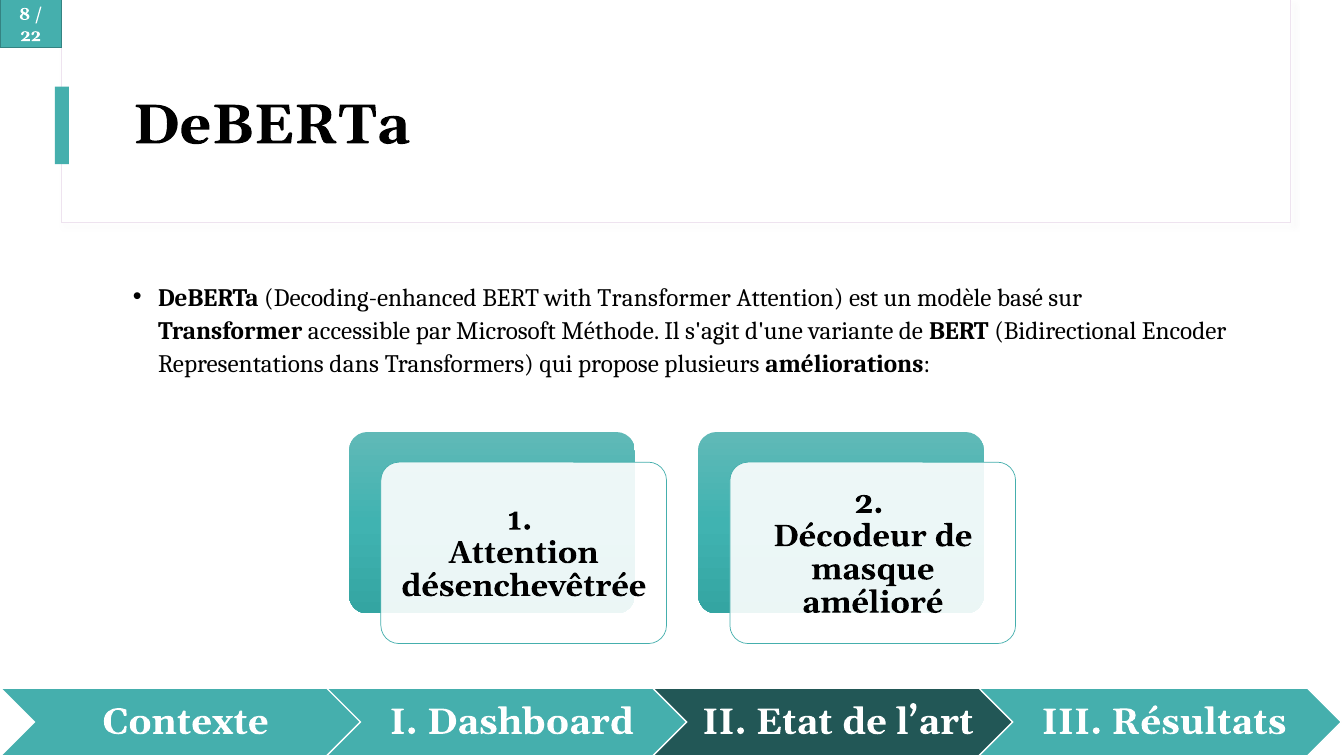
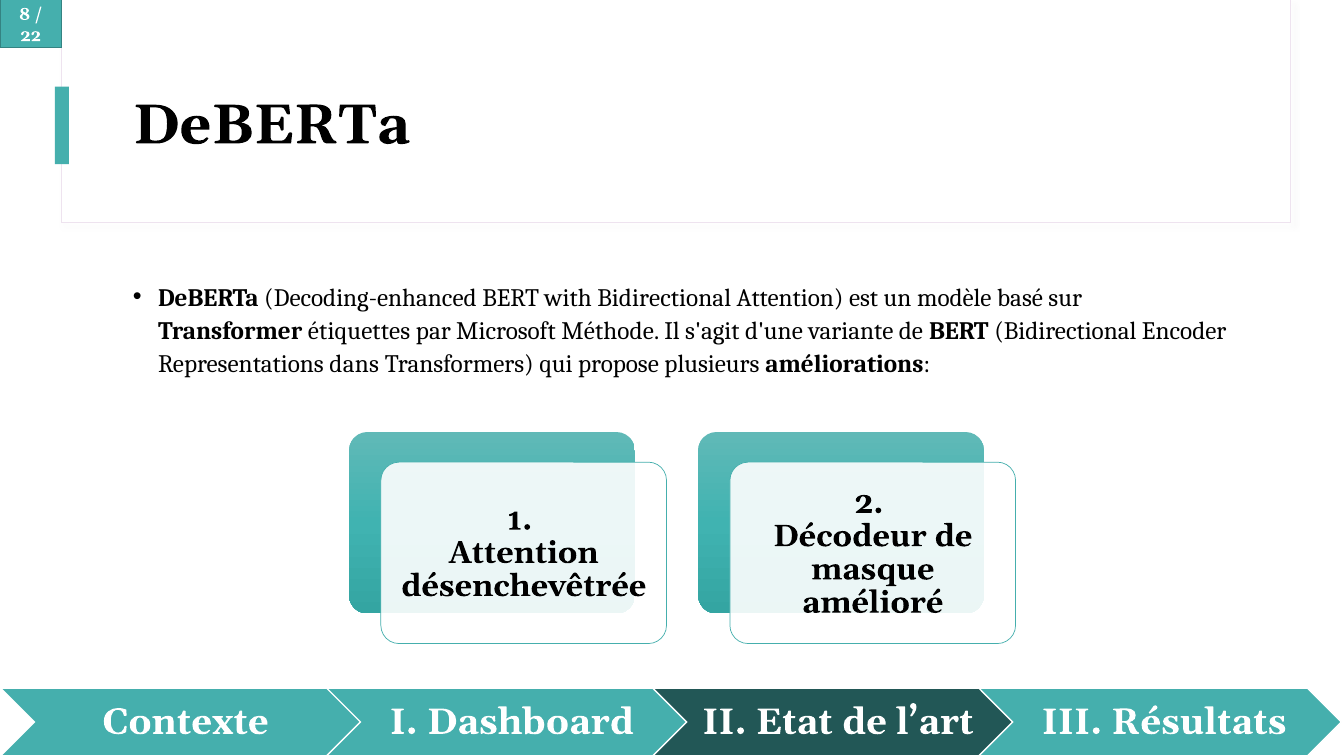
with Transformer: Transformer -> Bidirectional (664, 298)
accessible: accessible -> étiquettes (359, 331)
